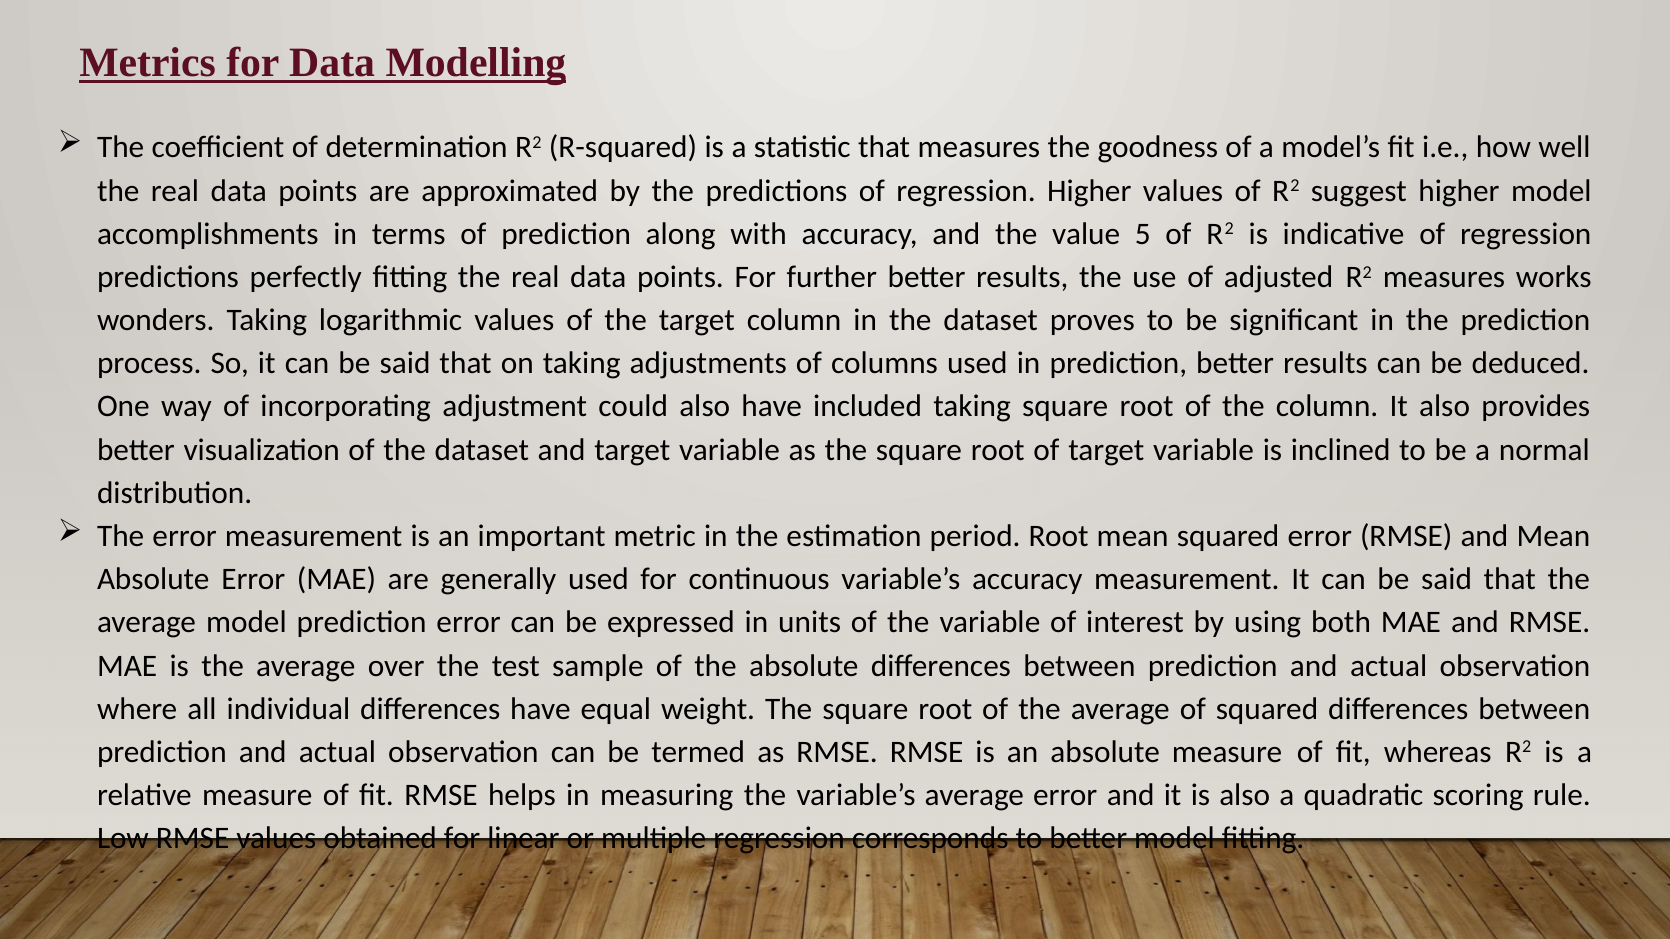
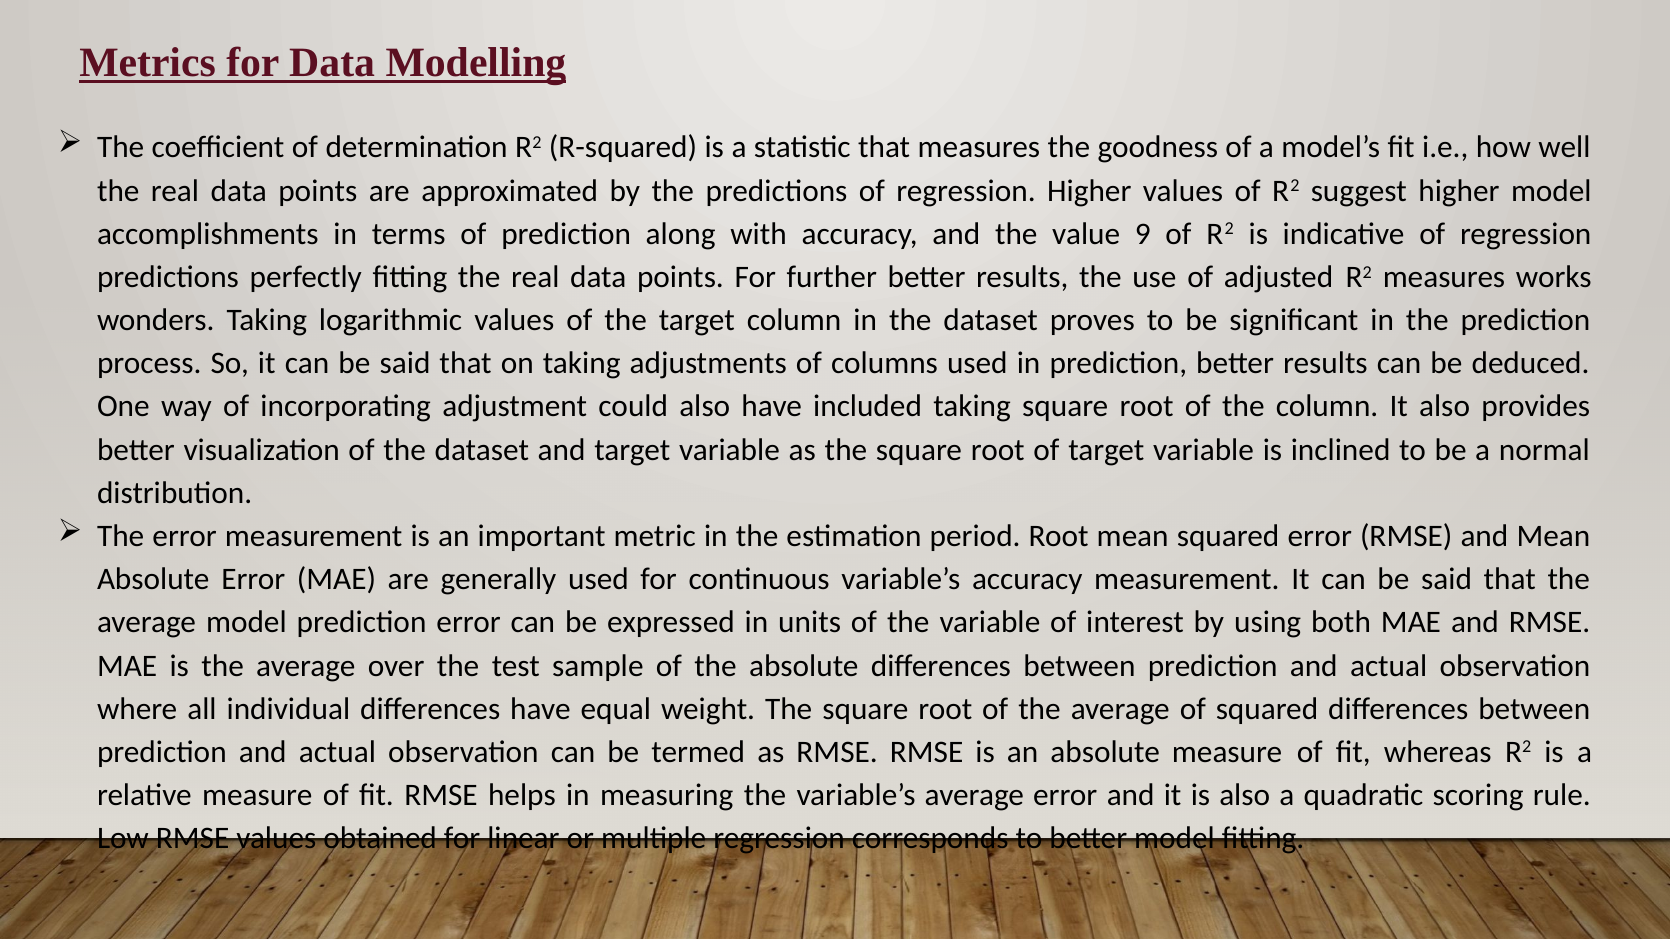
5: 5 -> 9 (1143, 234)
